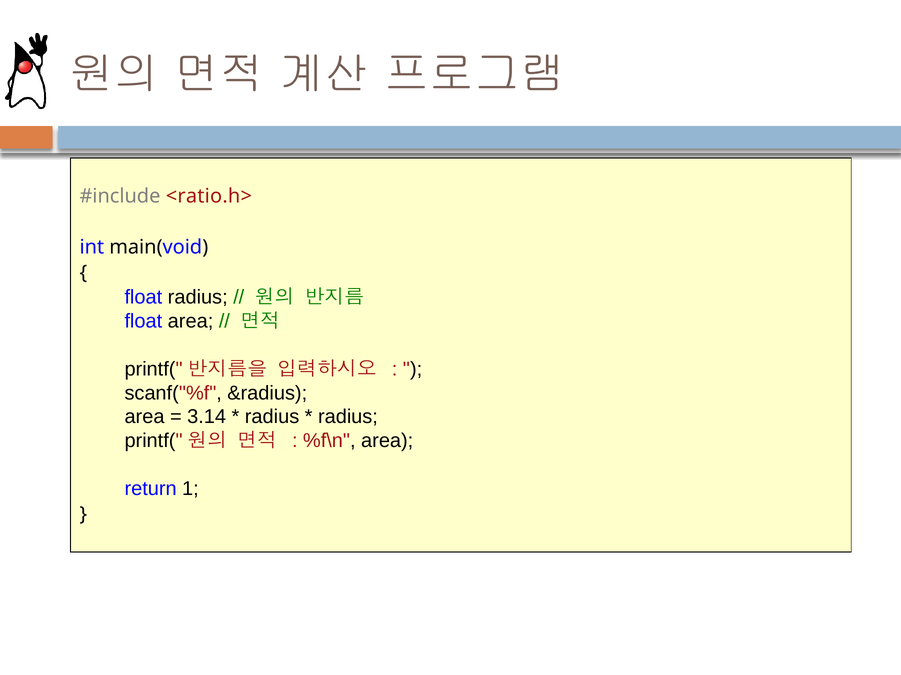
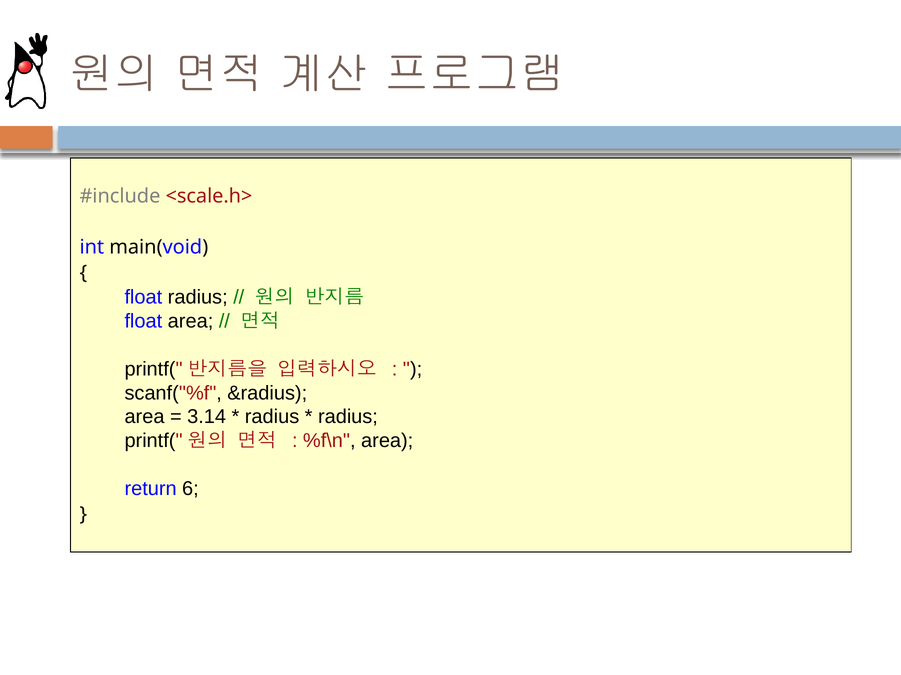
<ratio.h>: <ratio.h> -> <scale.h> (209, 196)
1: 1 -> 6 (190, 489)
